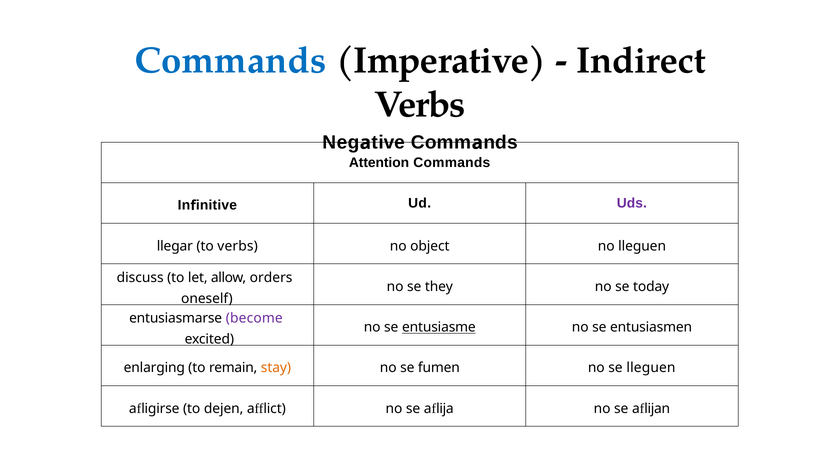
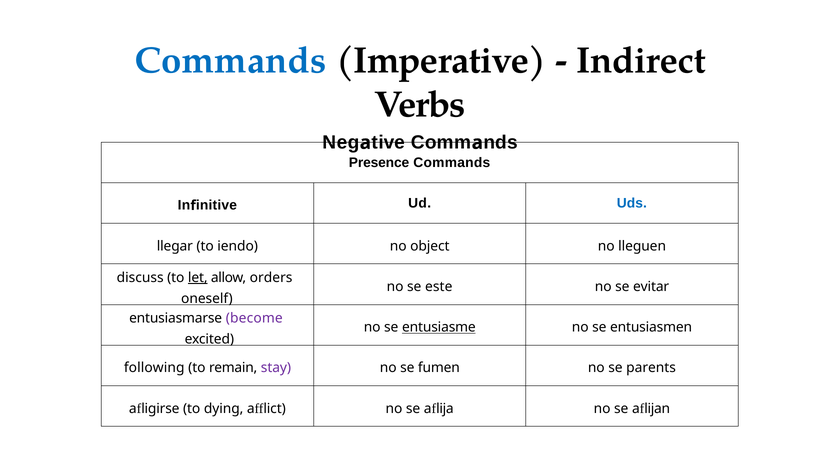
Attention: Attention -> Presence (379, 162)
Uds colour: purple -> blue (632, 203)
to verbs: verbs -> iendo (238, 246)
let underline: none -> present (198, 277)
they: they -> este (439, 286)
today: today -> evitar (651, 286)
enlarging: enlarging -> following (154, 368)
stay colour: orange -> purple (276, 368)
se lleguen: lleguen -> parents (651, 368)
dejen: dejen -> dying (224, 408)
